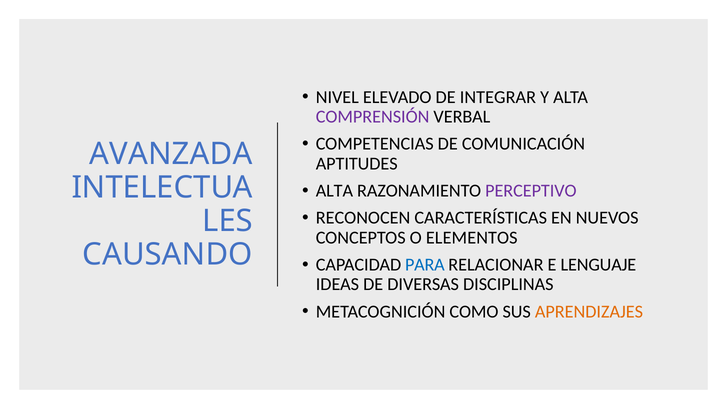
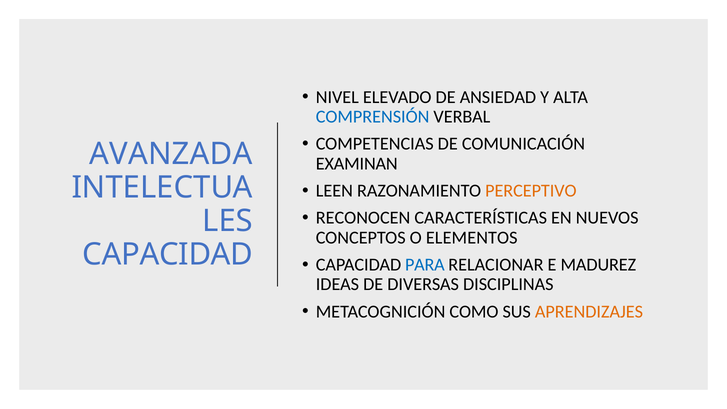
INTEGRAR: INTEGRAR -> ANSIEDAD (498, 97)
COMPRENSIÓN colour: purple -> blue (373, 117)
APTITUDES: APTITUDES -> EXAMINAN (357, 164)
ALTA: ALTA -> LEEN (334, 191)
PERCEPTIVO colour: purple -> orange (531, 191)
CAUSANDO: CAUSANDO -> CAPACIDAD (168, 255)
LENGUAJE: LENGUAJE -> MADUREZ (598, 265)
